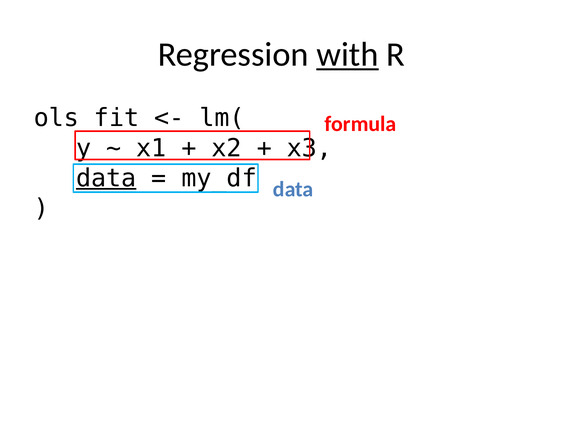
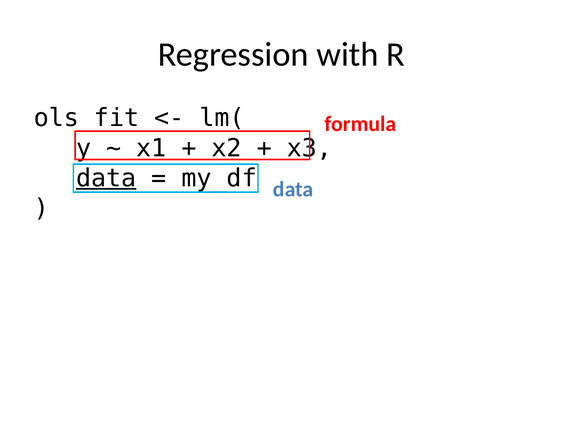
with underline: present -> none (347, 55)
